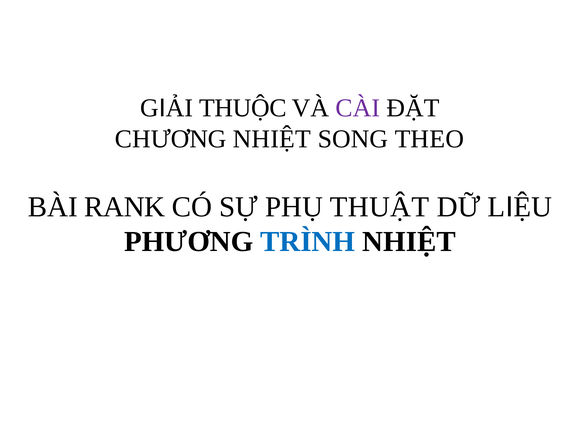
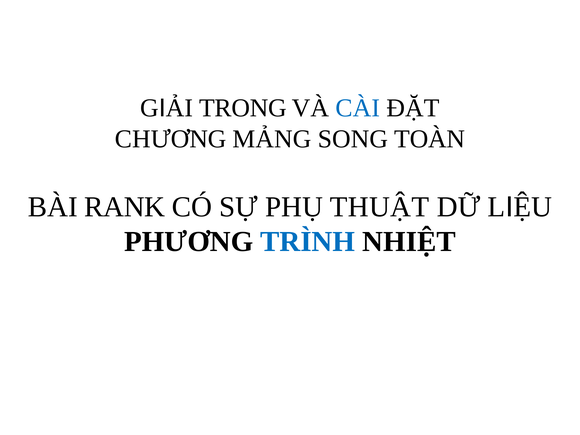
THUỘC: THUỘC -> TRONG (243, 108)
CÀI colour: purple -> blue (358, 108)
CHƯƠNG NHIỆT: NHIỆT -> MẢNG (272, 139)
THEO: THEO -> TOÀN (430, 139)
